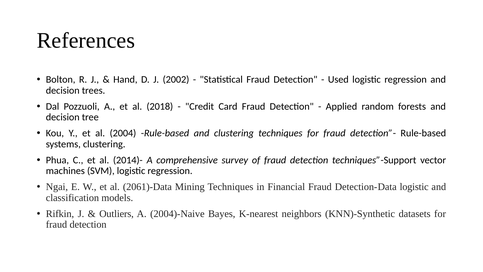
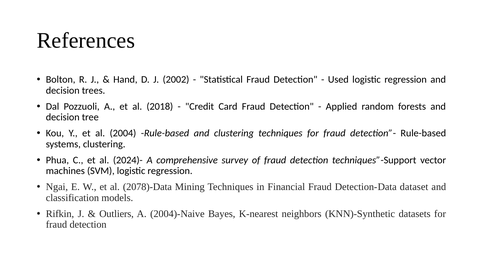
2014)-: 2014)- -> 2024)- (128, 160)
2061)-Data: 2061)-Data -> 2078)-Data (147, 187)
Detection-Data logistic: logistic -> dataset (414, 187)
